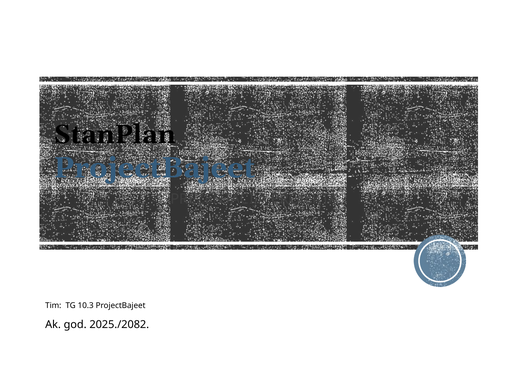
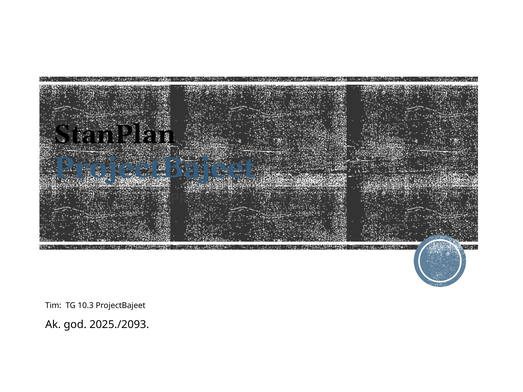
2025./2082: 2025./2082 -> 2025./2093 (119, 325)
